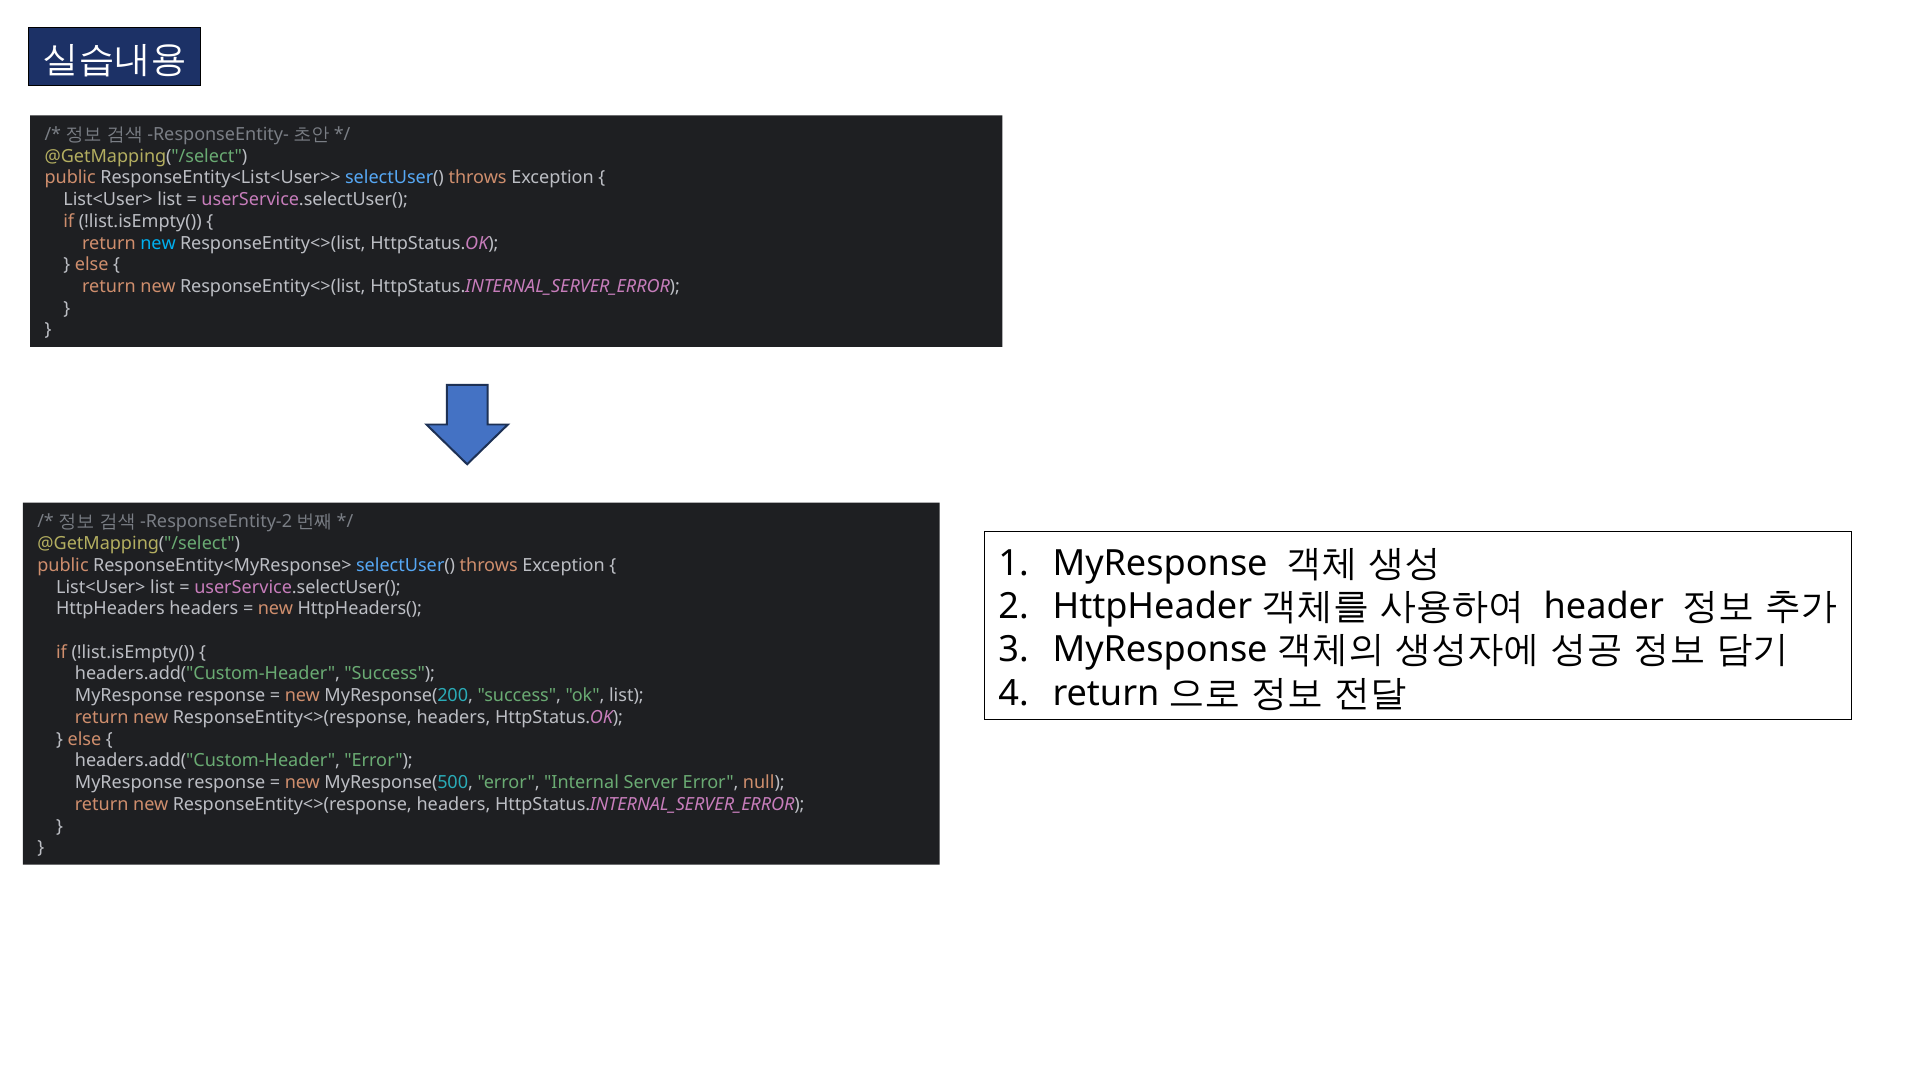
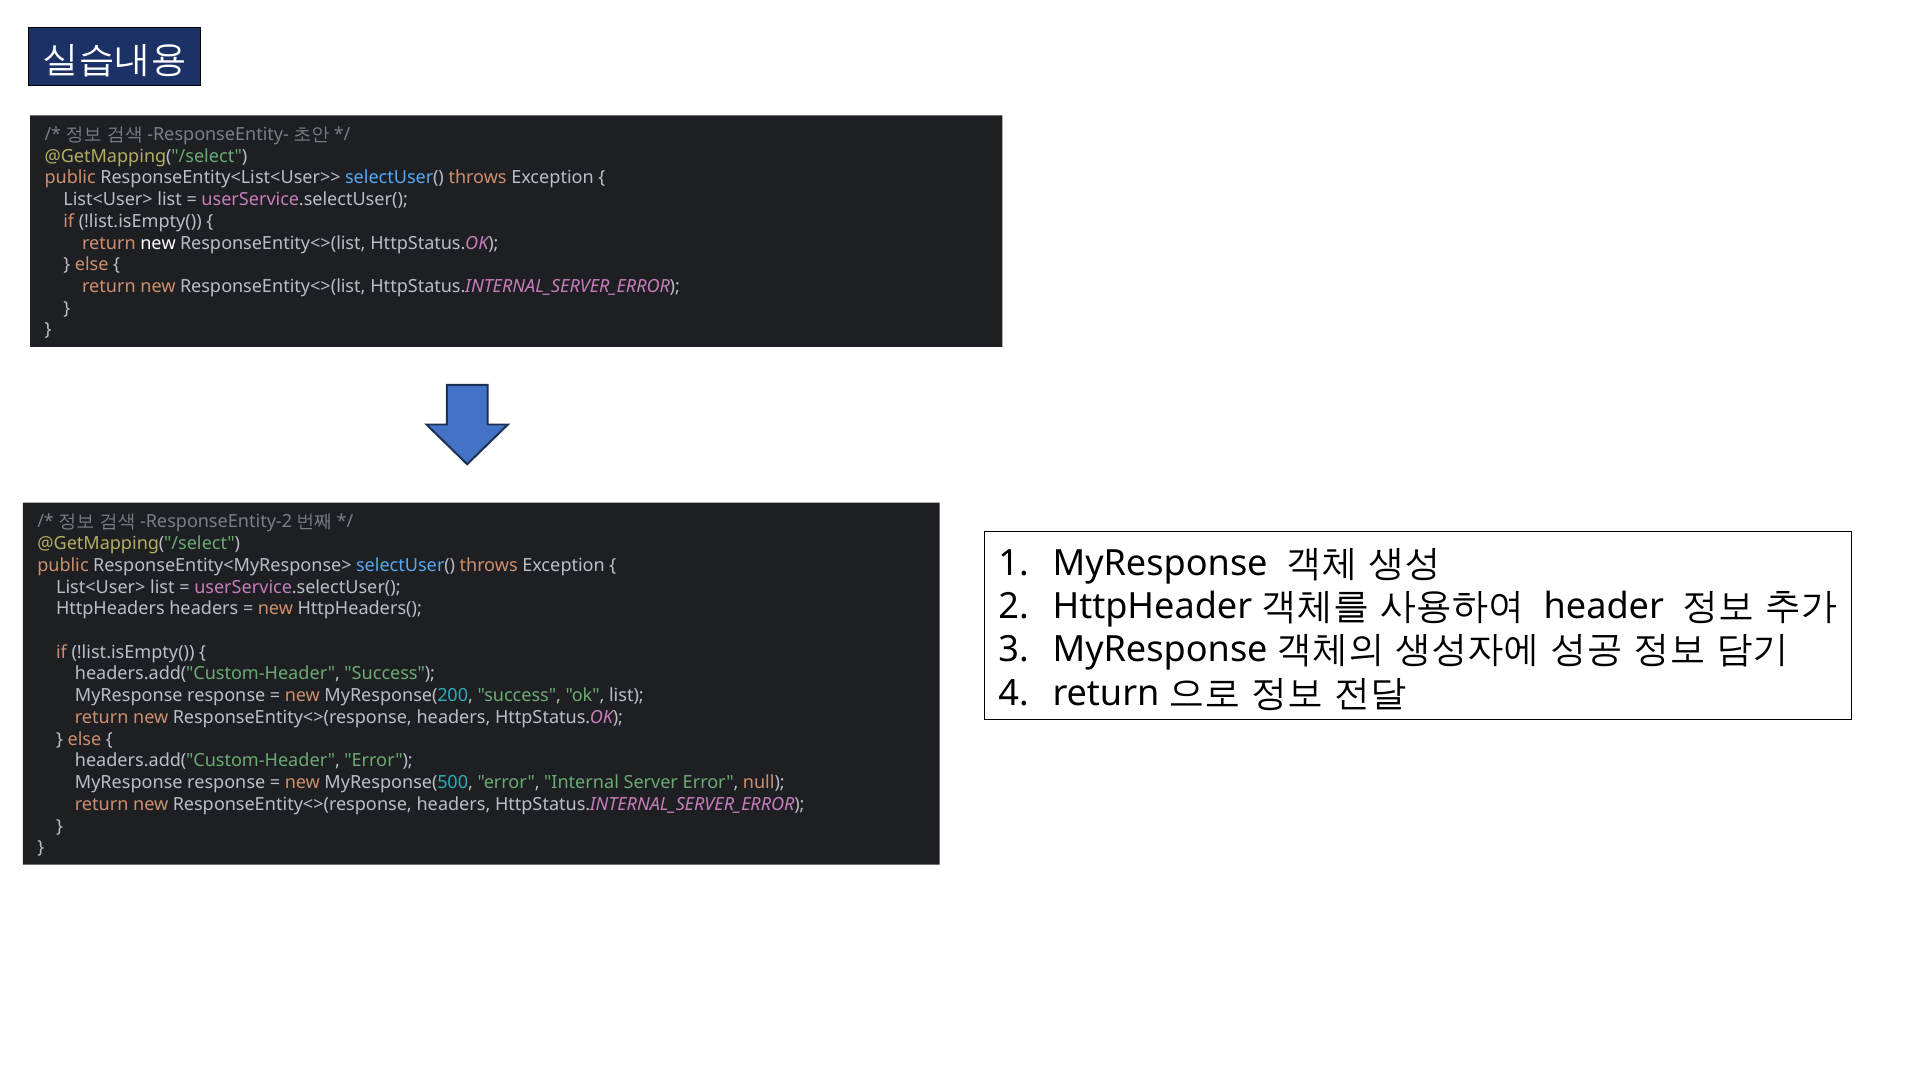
new colour: light blue -> white (158, 243)
